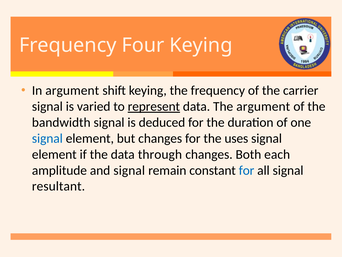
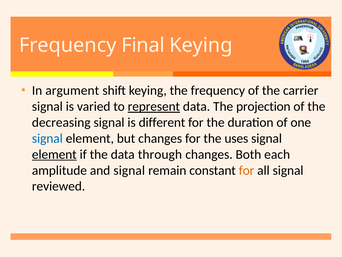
Four: Four -> Final (143, 45)
The argument: argument -> projection (263, 106)
bandwidth: bandwidth -> decreasing (61, 122)
deduced: deduced -> different (162, 122)
element underline: none -> present (54, 154)
for colour: blue -> orange (247, 170)
resultant: resultant -> reviewed (59, 186)
